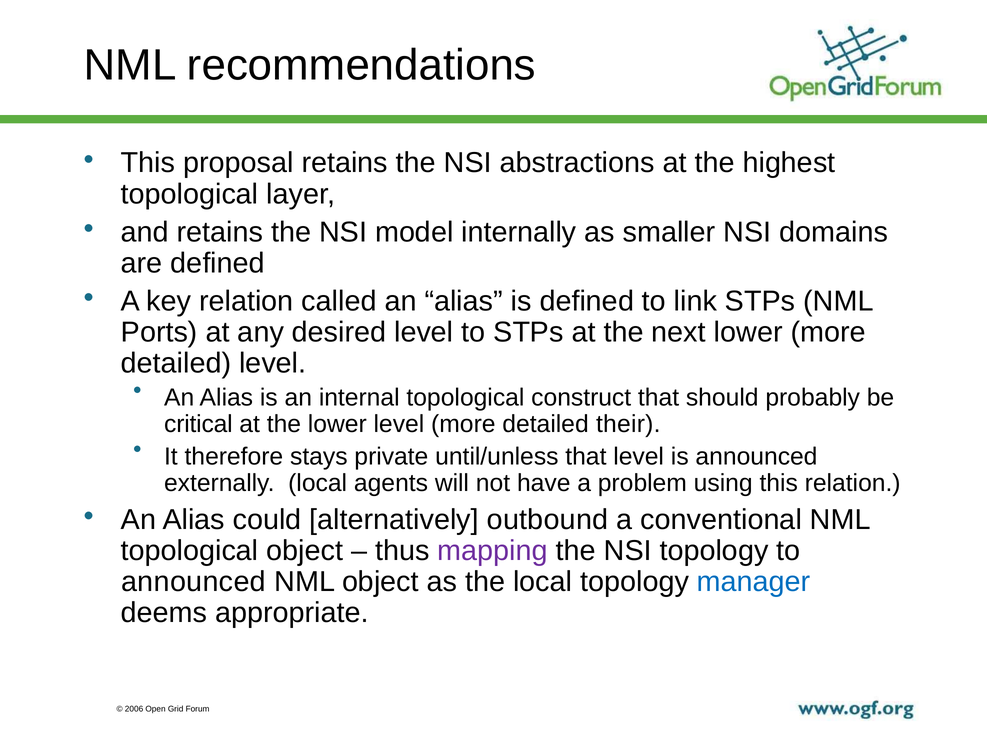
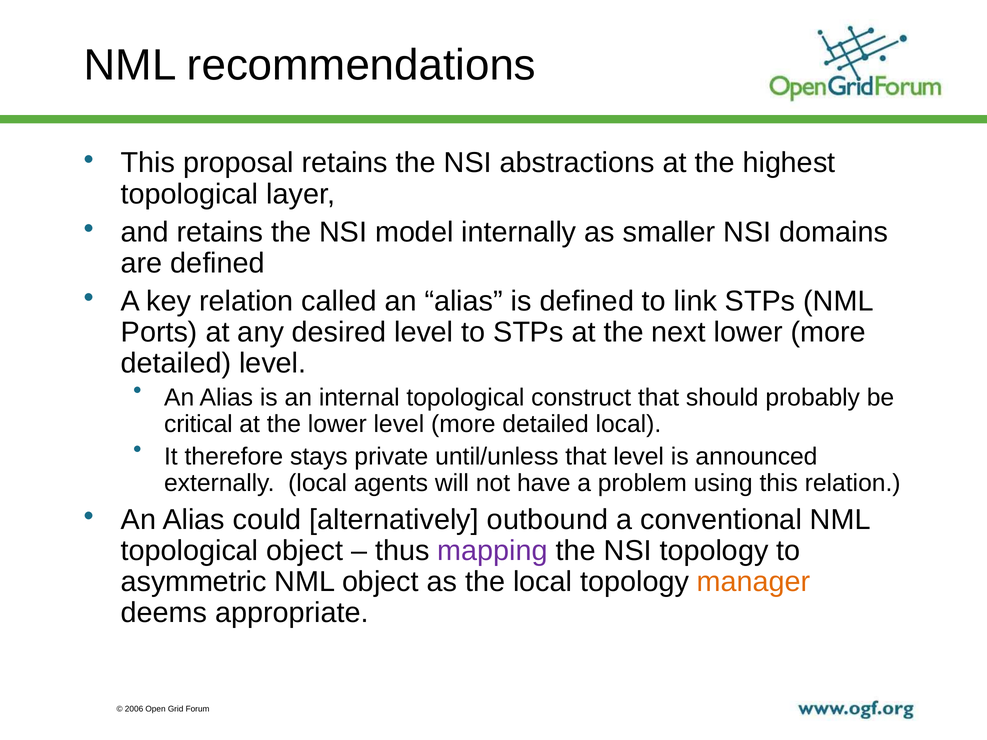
detailed their: their -> local (628, 424)
announced: announced -> asymmetric (194, 582)
manager colour: blue -> orange (754, 582)
